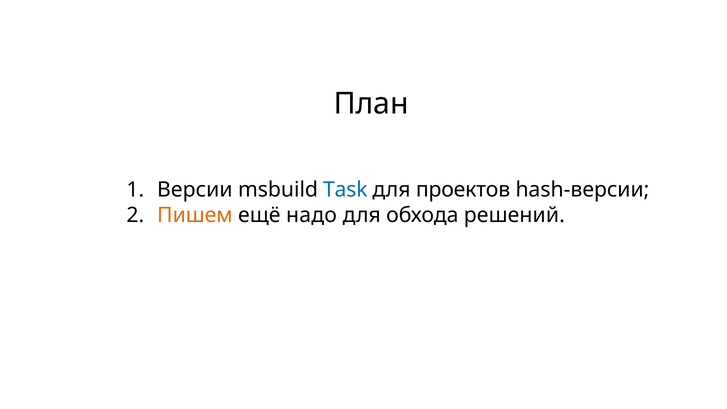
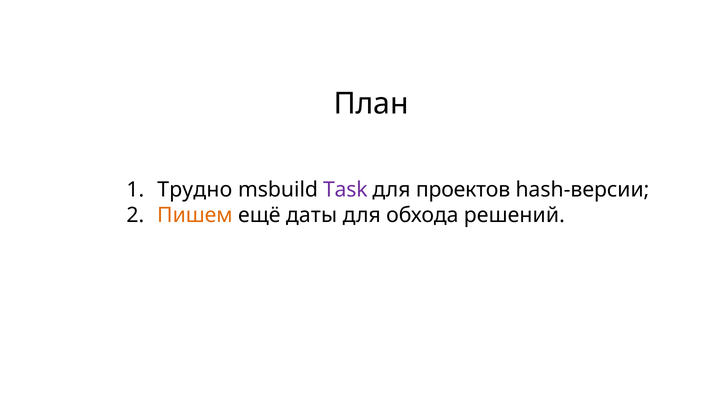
Версии: Версии -> Трудно (195, 190)
Task colour: blue -> purple (345, 190)
надо: надо -> даты (312, 215)
